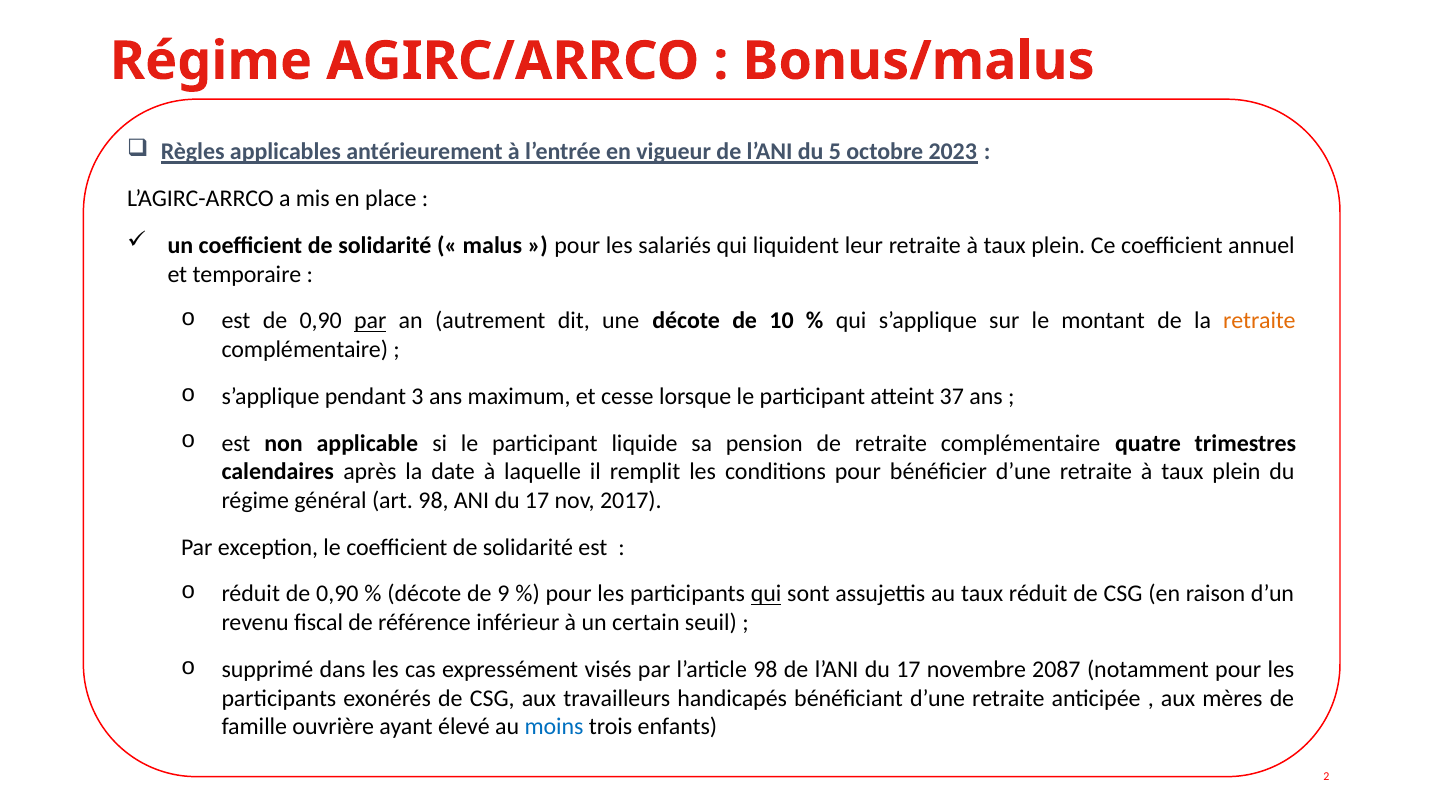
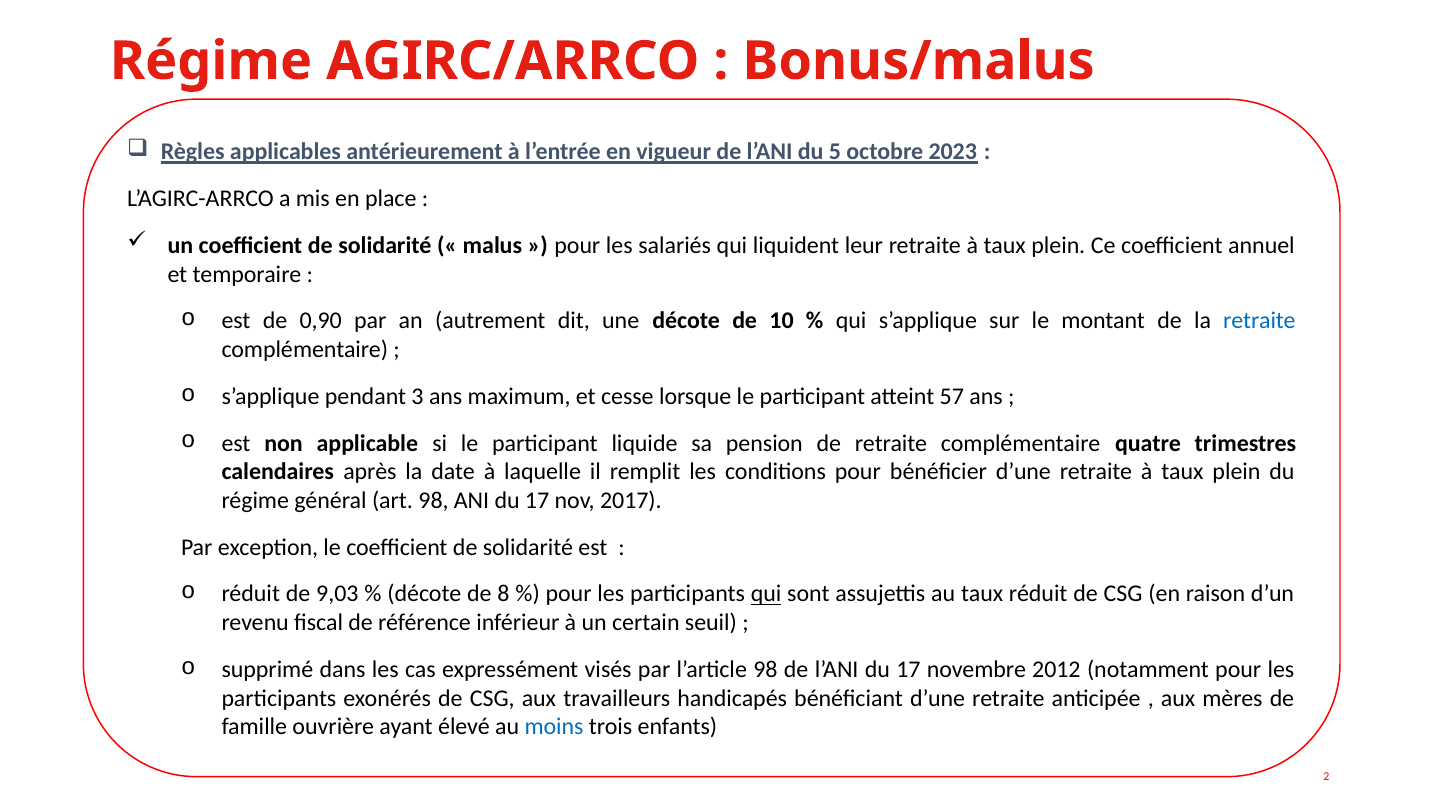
par underline: present -> none (370, 321)
retraite colour: orange -> blue (1259, 321)
37: 37 -> 57 (952, 397)
réduit de 0,90: 0,90 -> 9,03 (337, 594)
9: 9 -> 8 (503, 594)
2087: 2087 -> 2012 (1056, 670)
